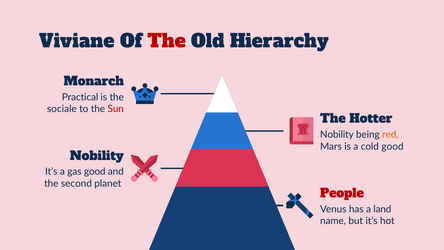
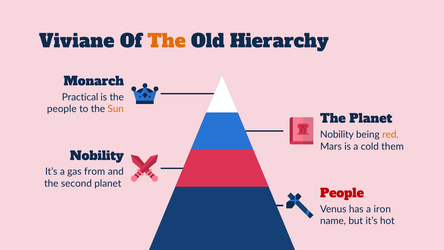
The colour: red -> orange (167, 41)
sociale: sociale -> people (62, 109)
Sun colour: red -> orange (116, 109)
The Hotter: Hotter -> Planet (371, 119)
cold good: good -> them (393, 146)
gas good: good -> from (95, 172)
land: land -> iron (382, 209)
